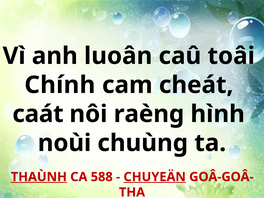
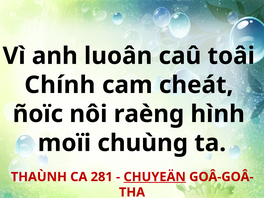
caát: caát -> ñoïc (38, 114)
noùi: noùi -> moïi (64, 143)
THAÙNH underline: present -> none (39, 177)
588: 588 -> 281 (102, 177)
